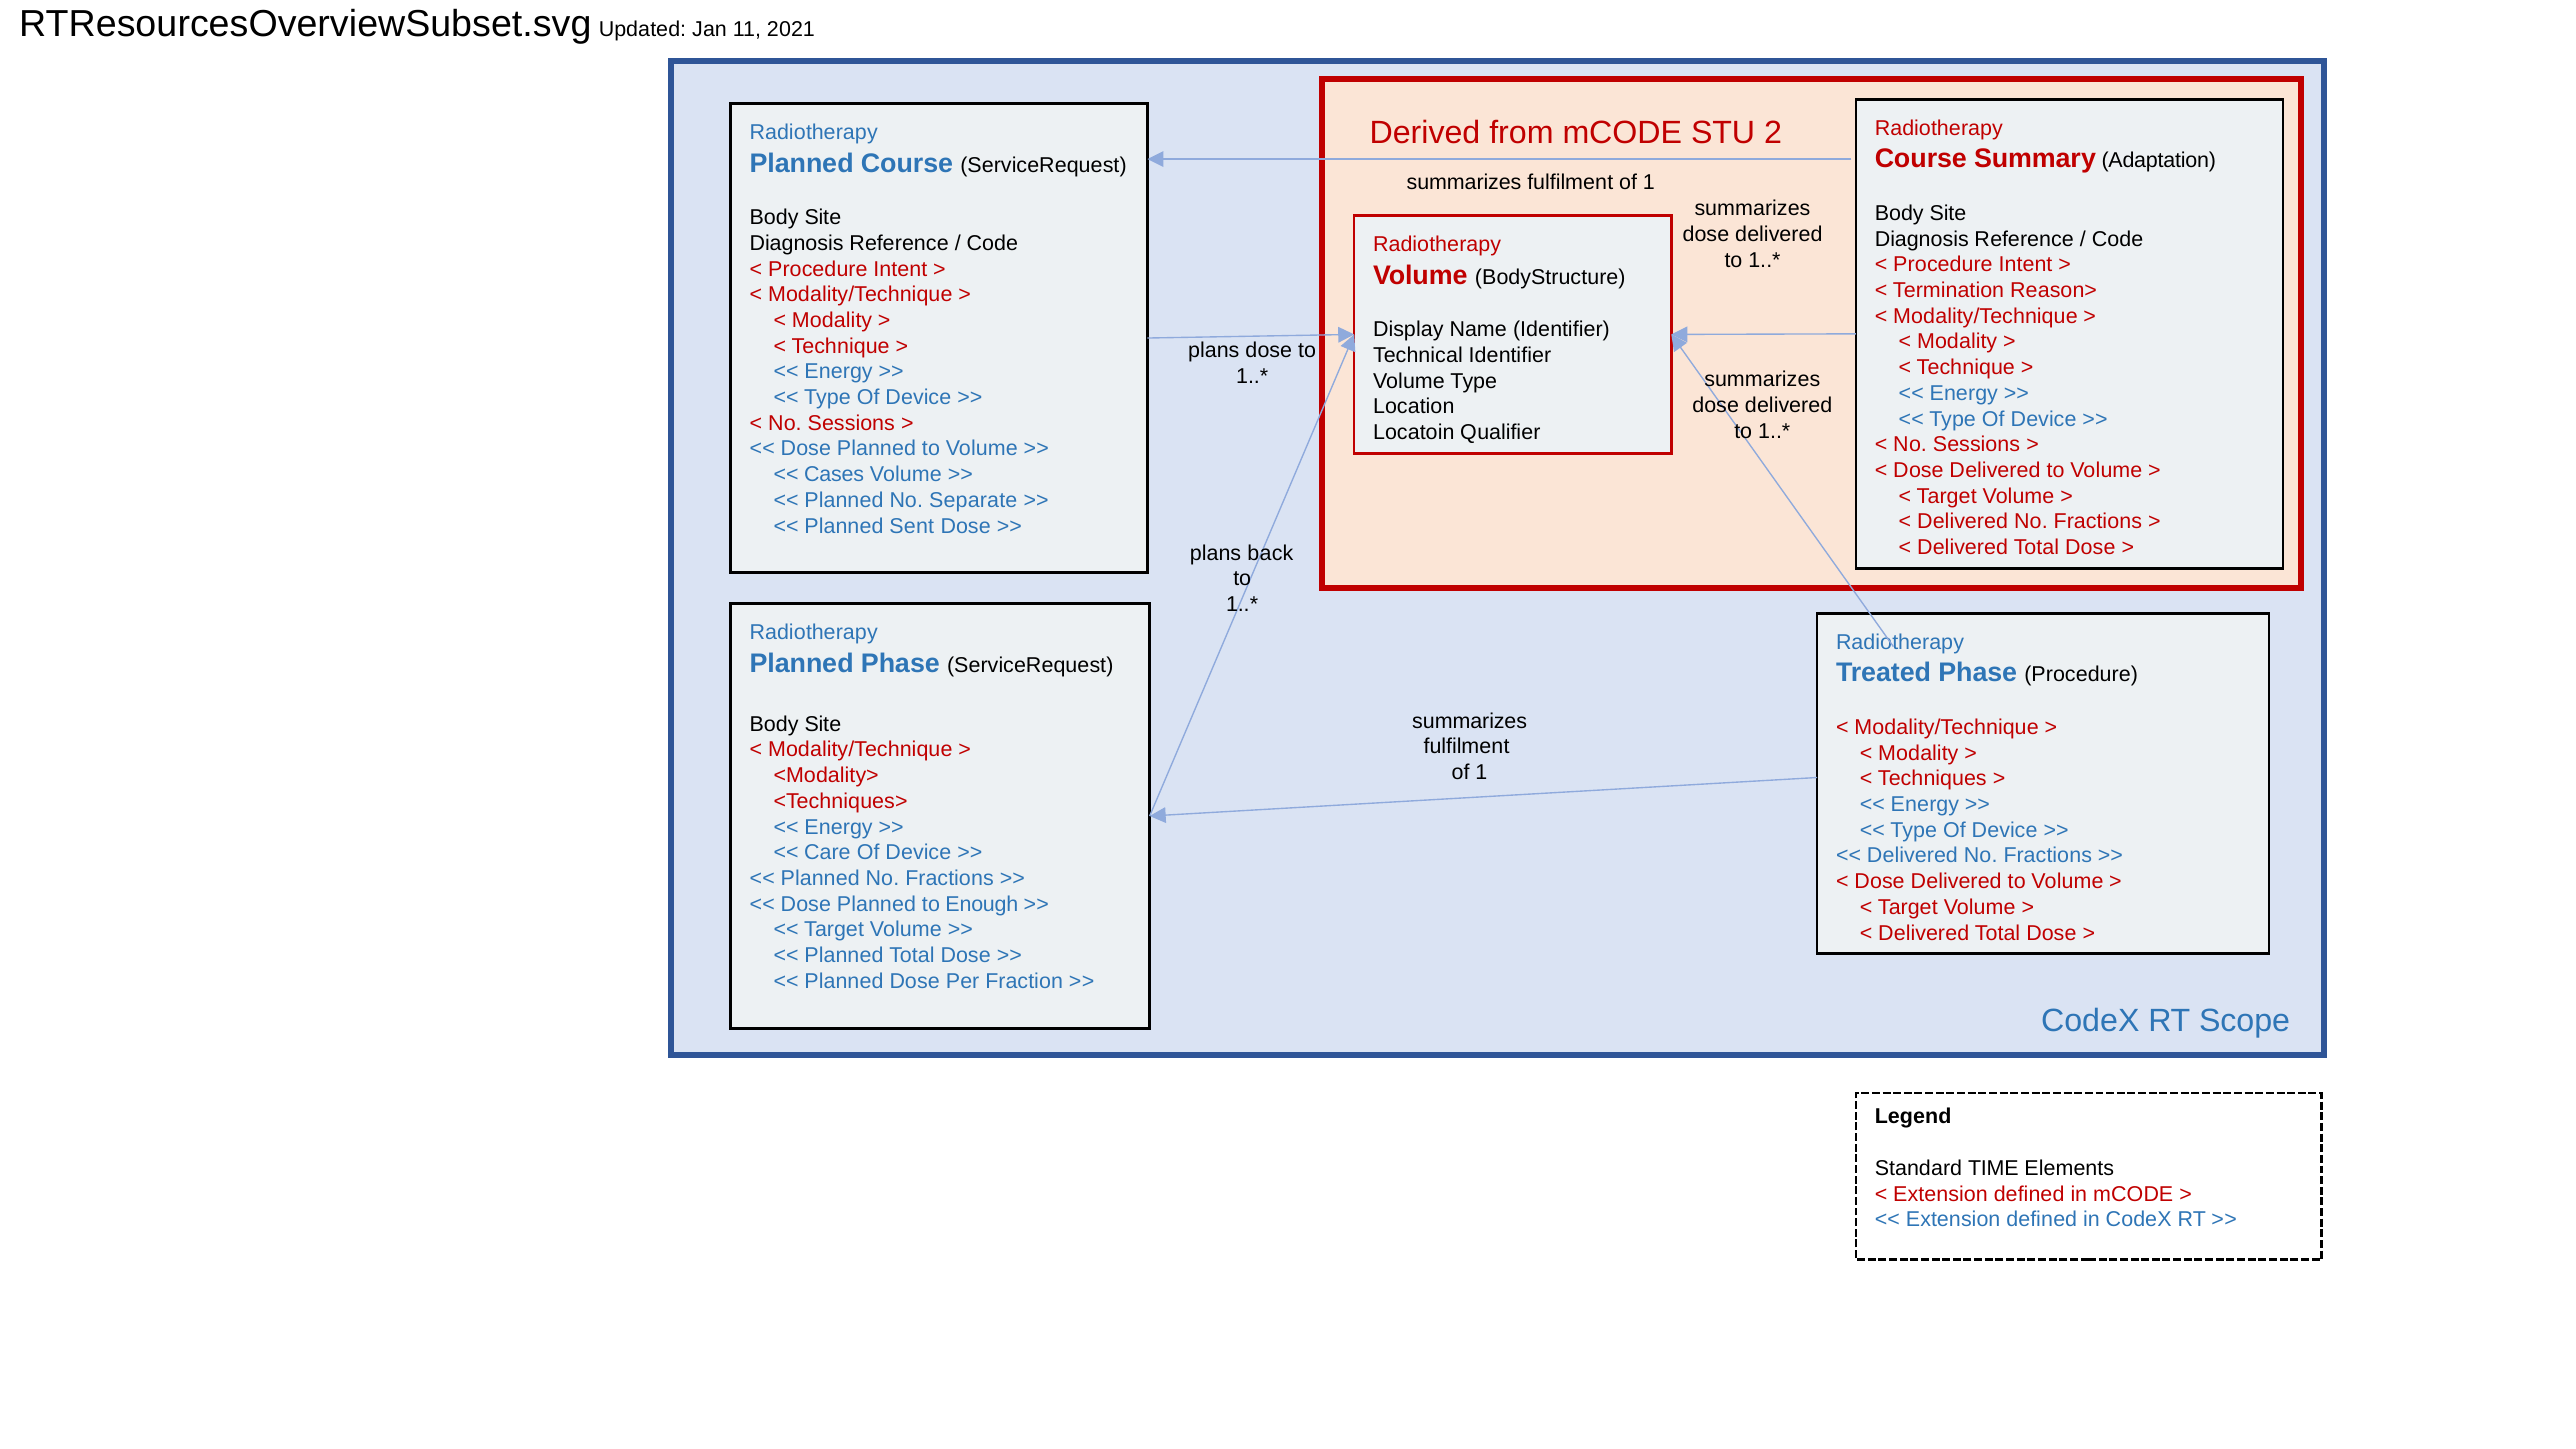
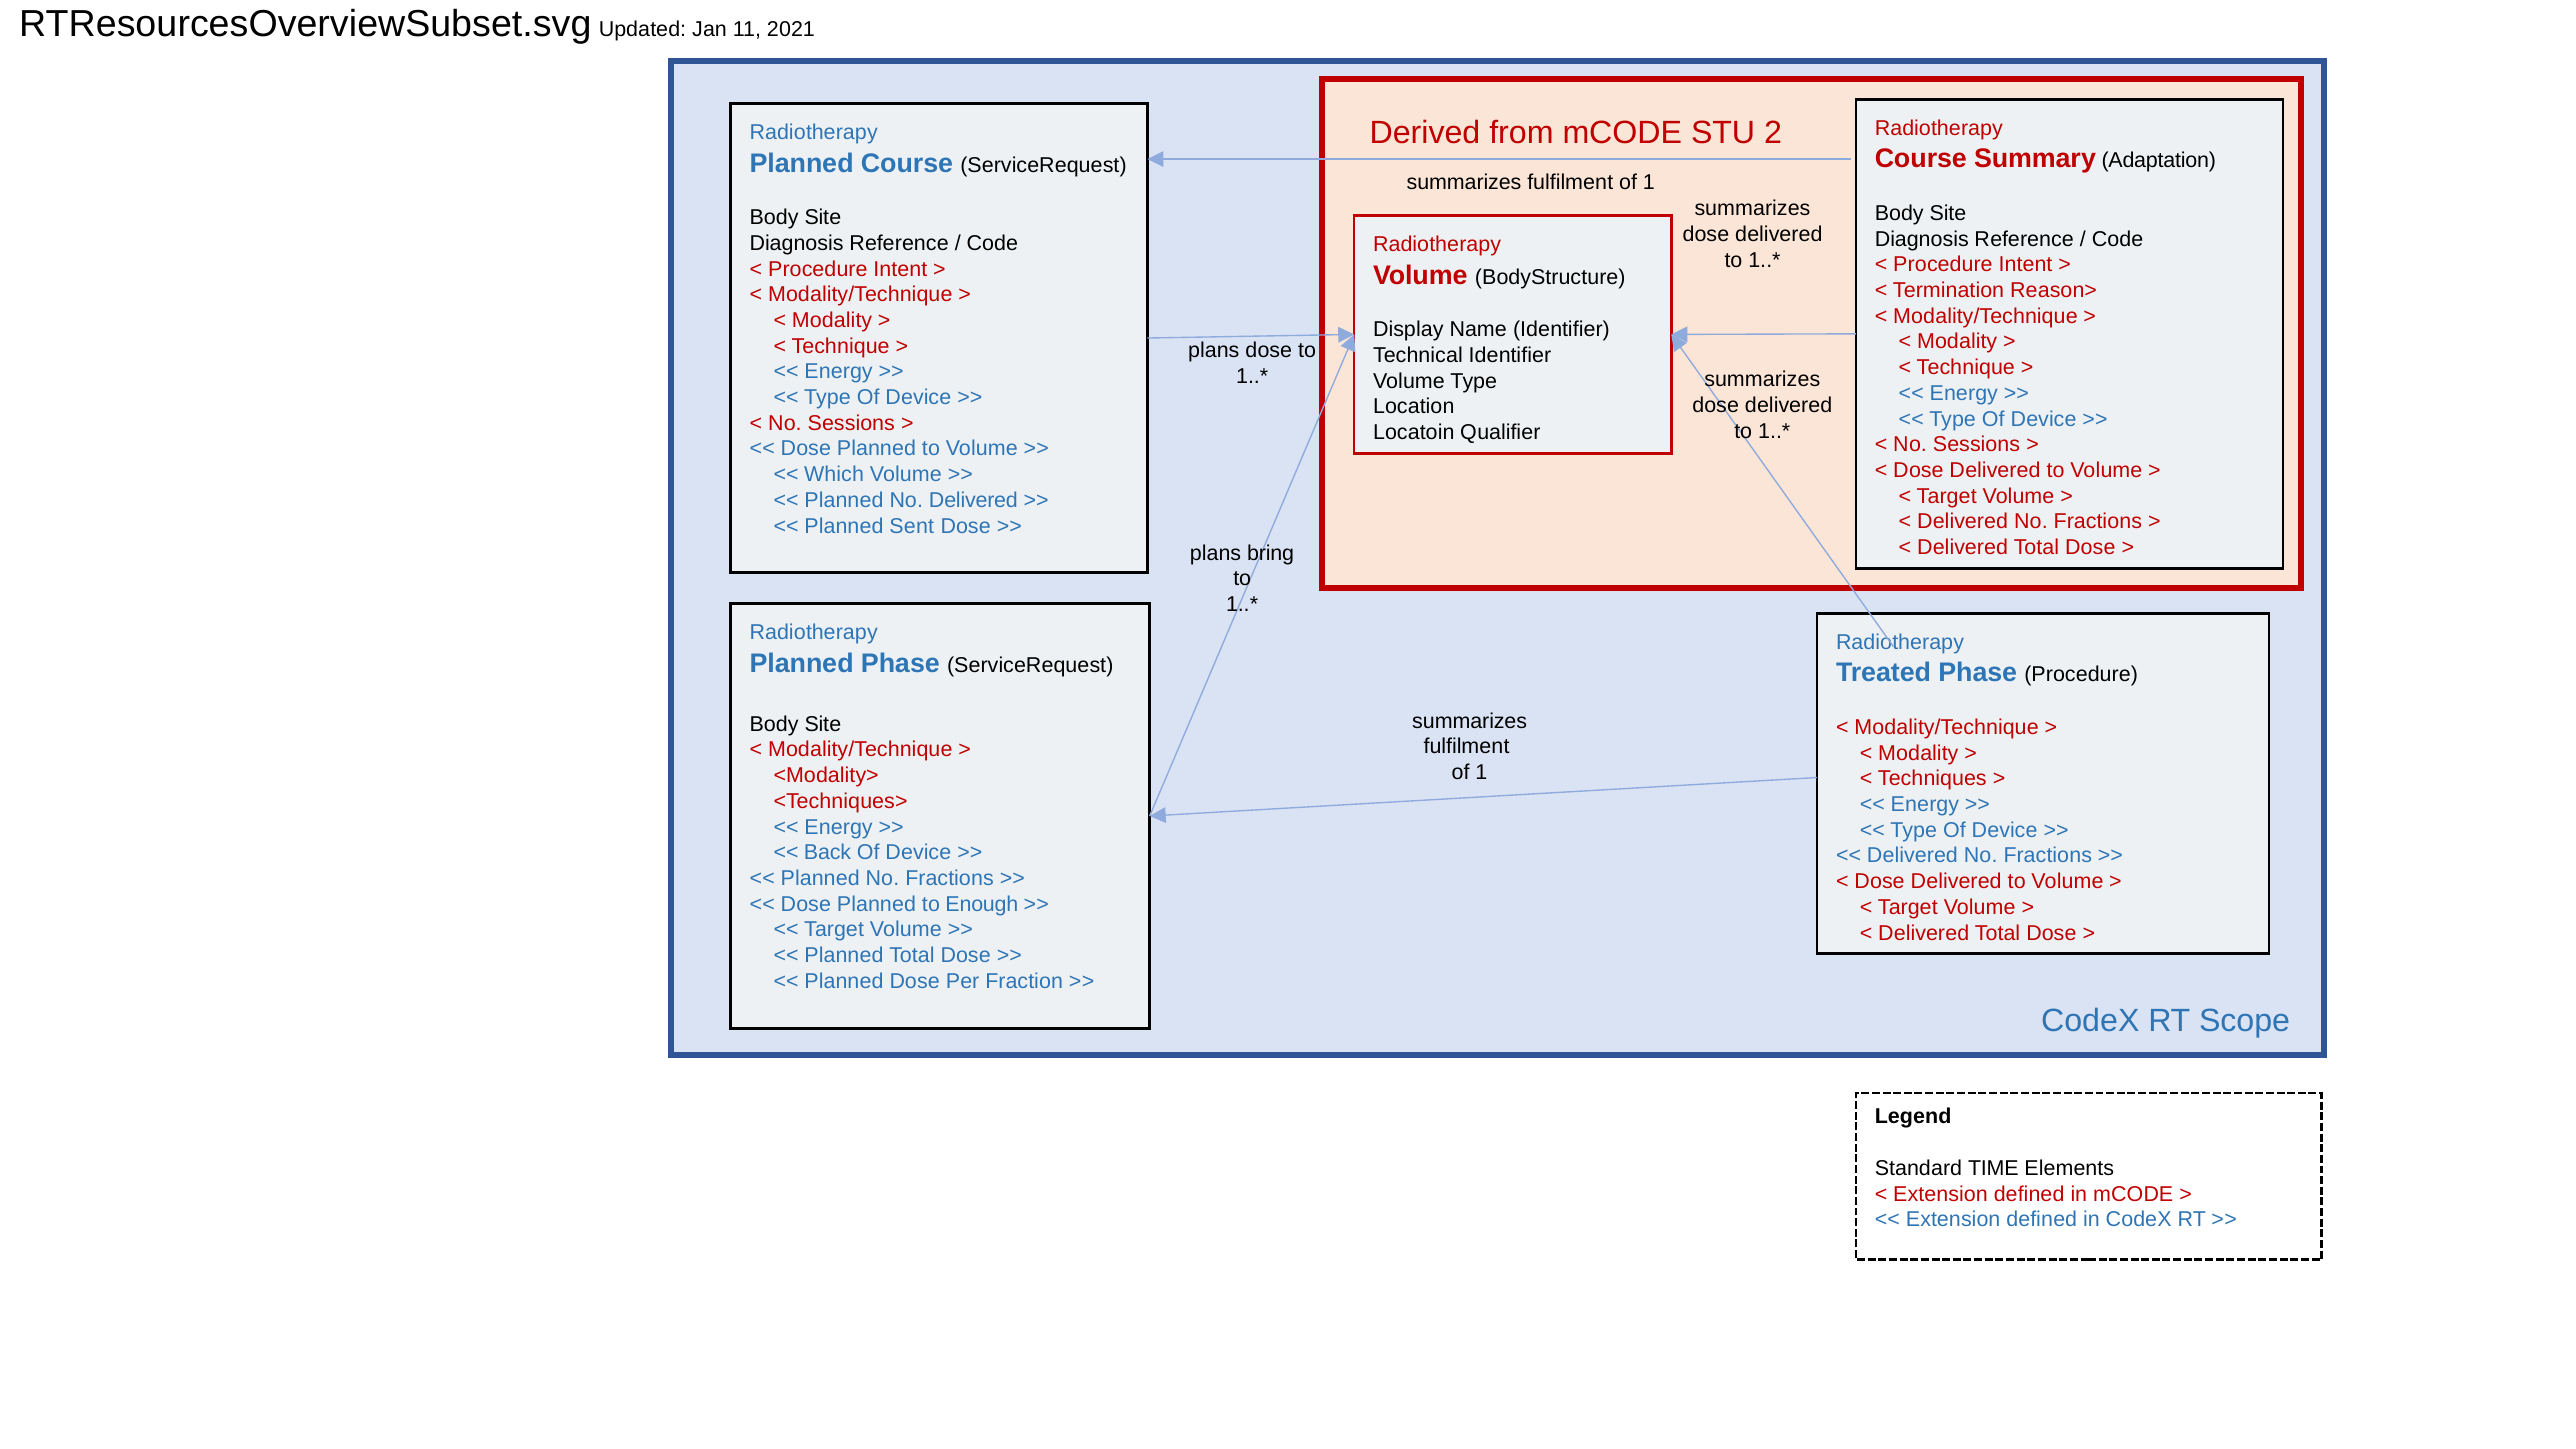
Cases: Cases -> Which (834, 475)
No Separate: Separate -> Delivered (973, 500)
back: back -> bring (1271, 553)
Care: Care -> Back (827, 853)
